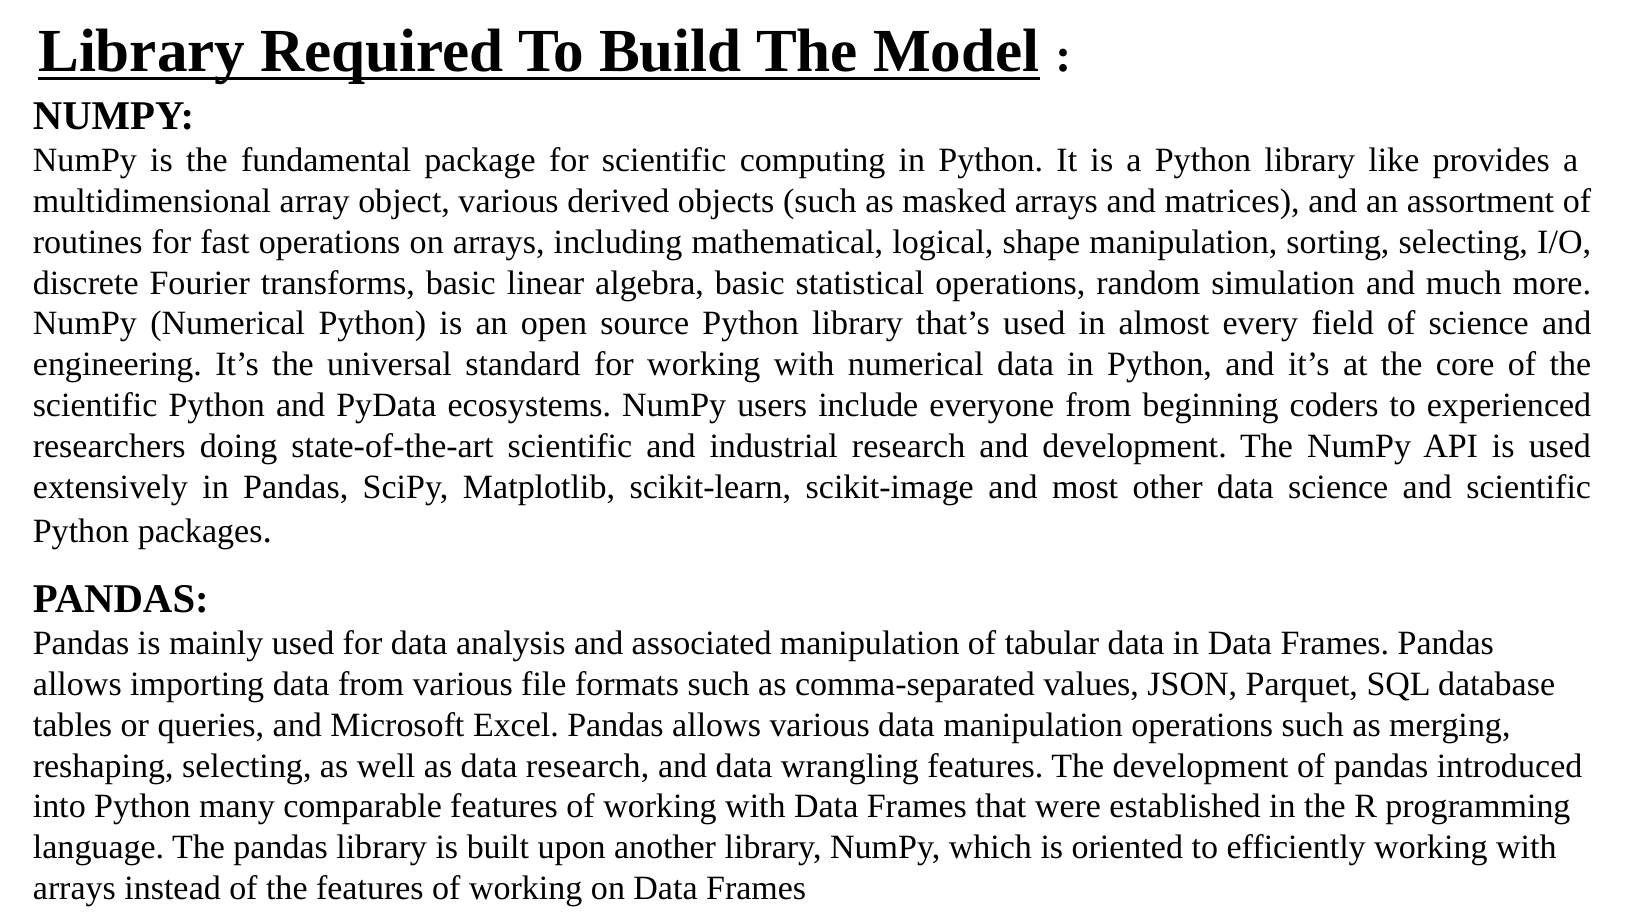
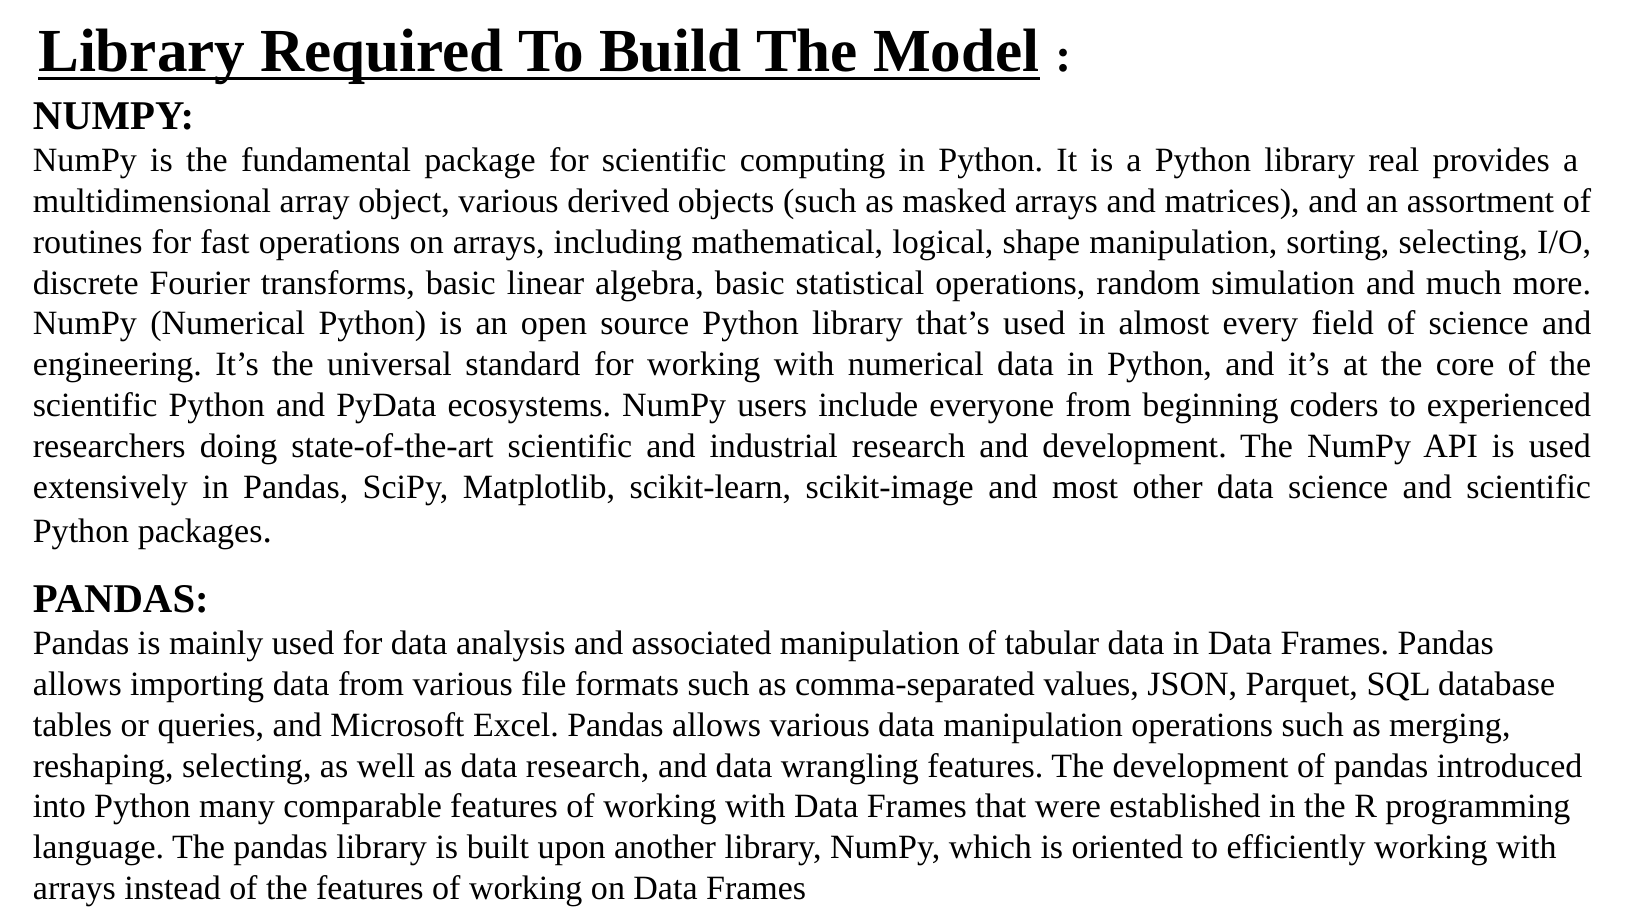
like: like -> real (1394, 160)
